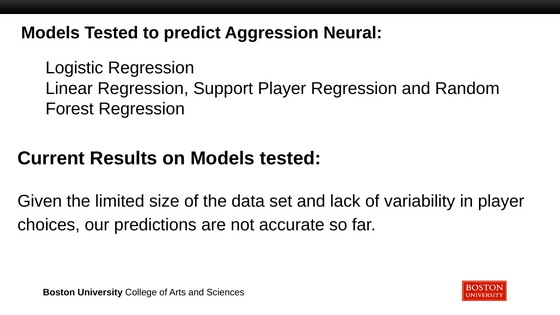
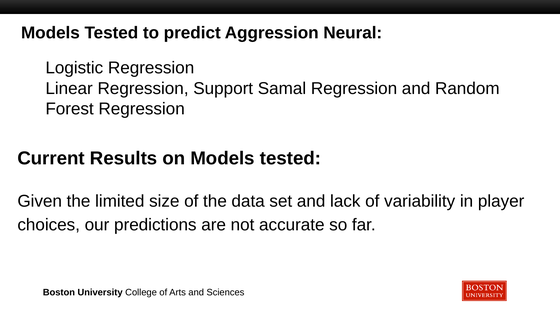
Player: Player -> Samal (282, 88)
